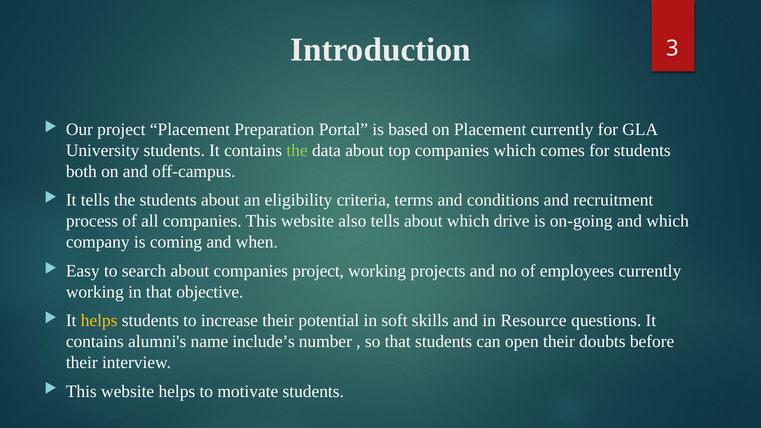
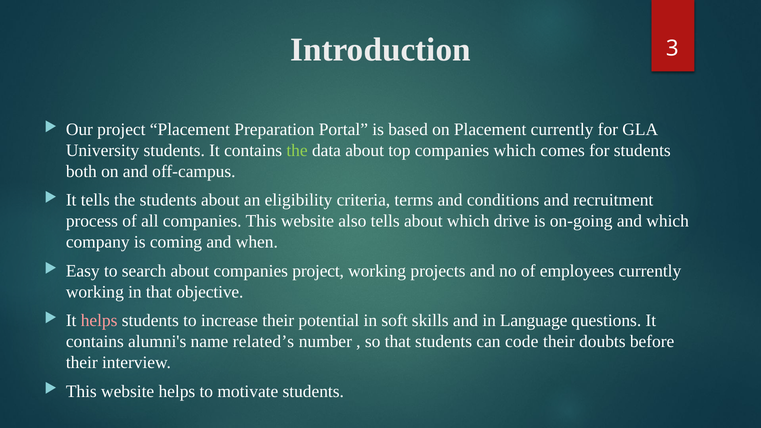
helps colour: yellow -> pink (99, 321)
Resource: Resource -> Language (534, 321)
include’s: include’s -> related’s (263, 342)
open: open -> code (522, 342)
